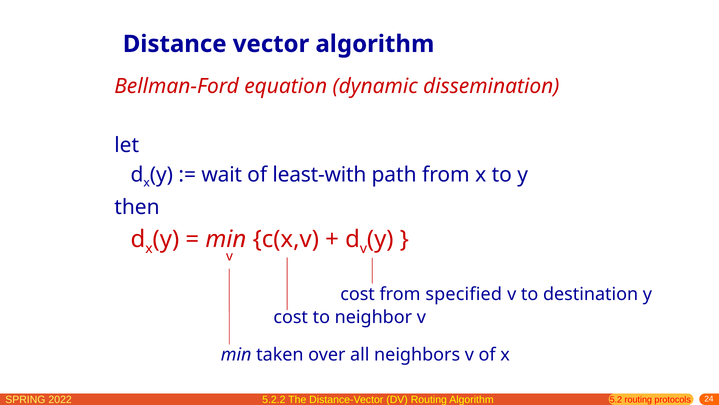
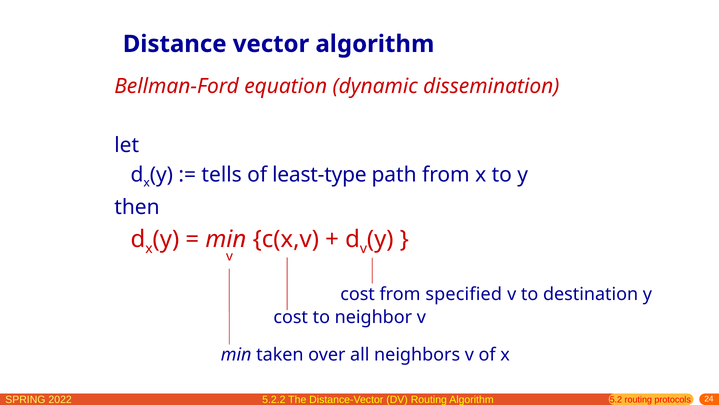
wait: wait -> tells (222, 174)
least-with: least-with -> least-type (319, 174)
